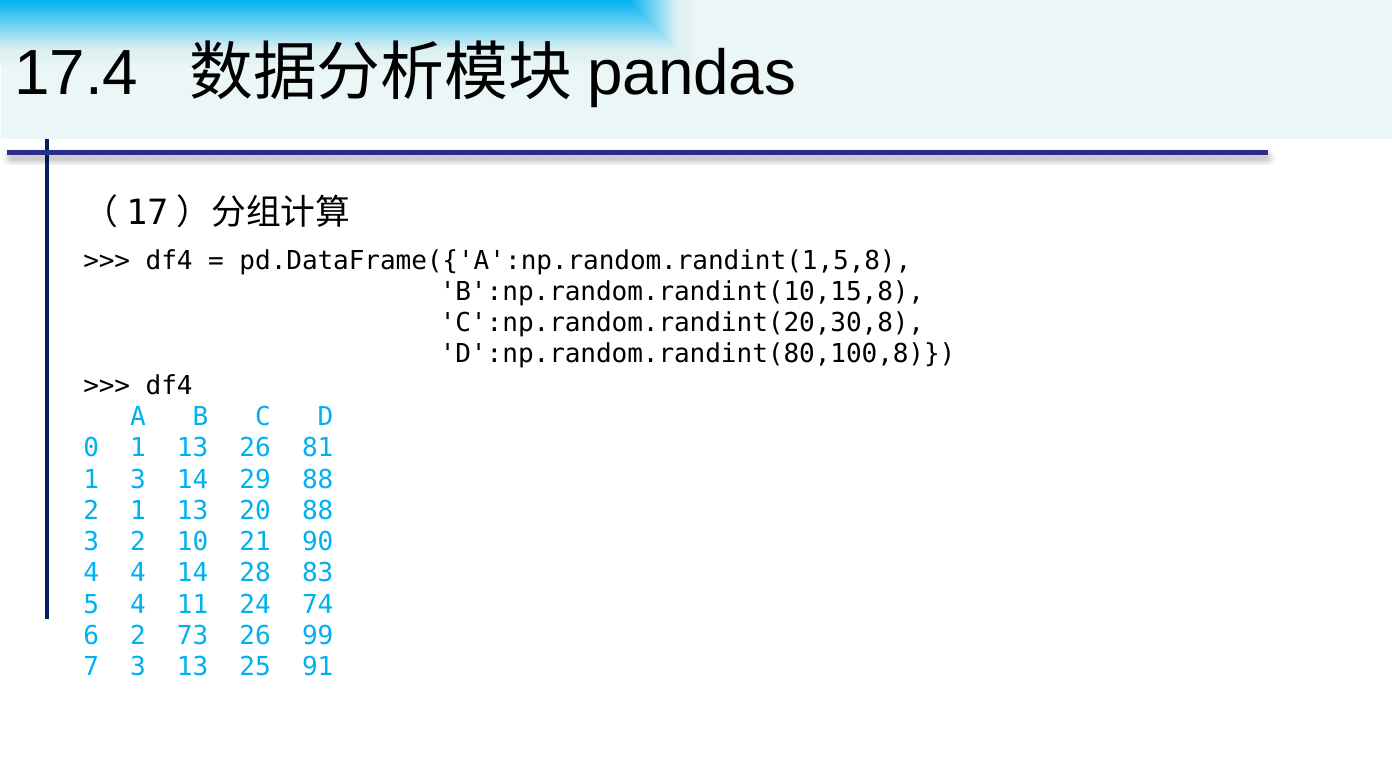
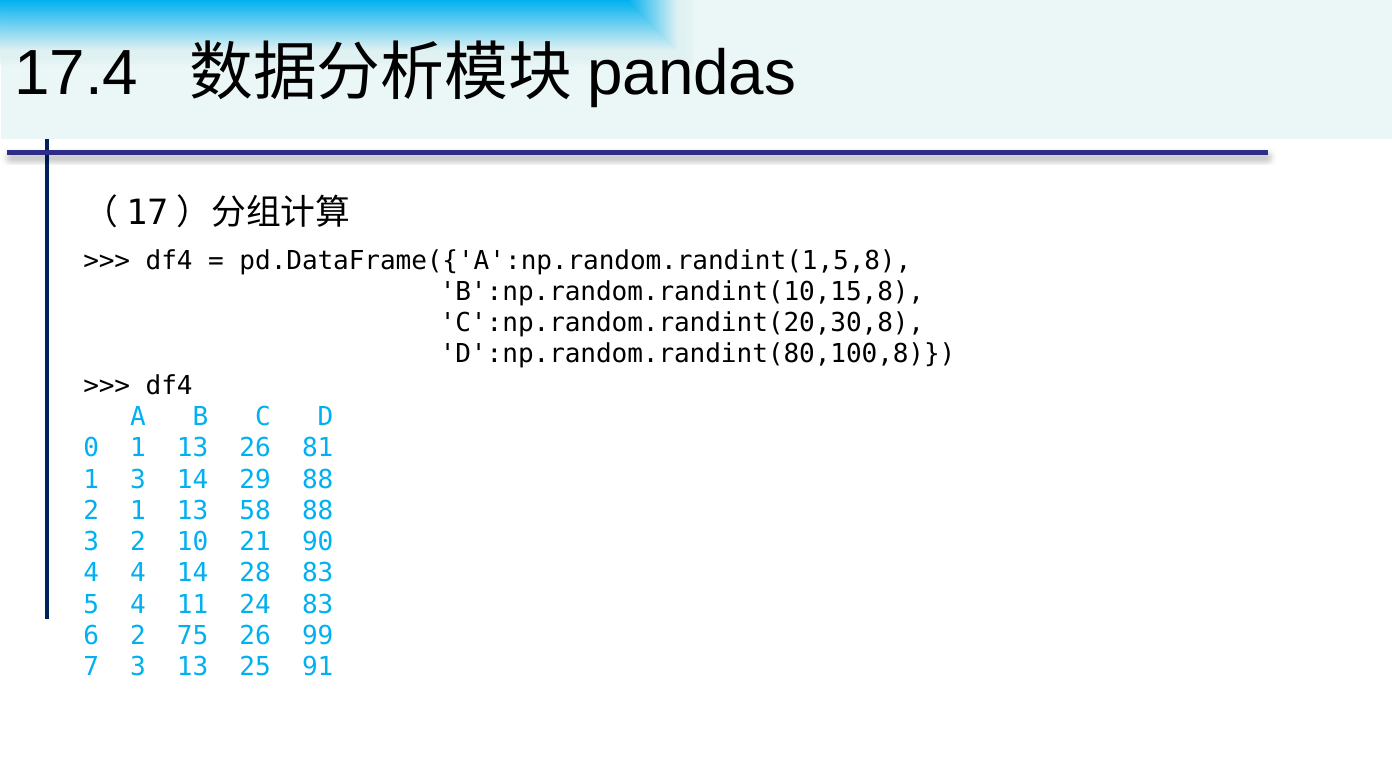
20: 20 -> 58 (255, 511)
24 74: 74 -> 83 (318, 605)
73: 73 -> 75 (193, 636)
